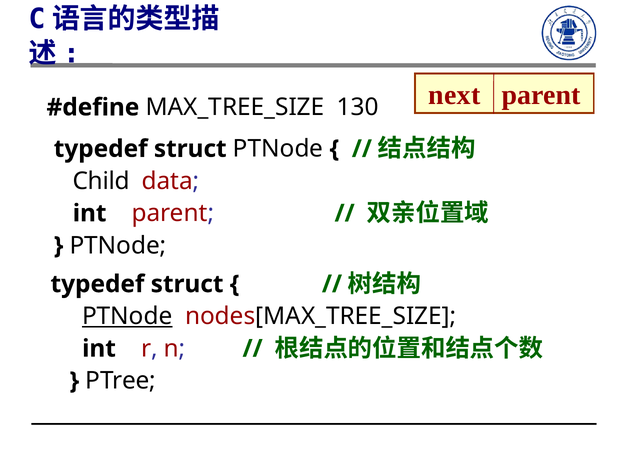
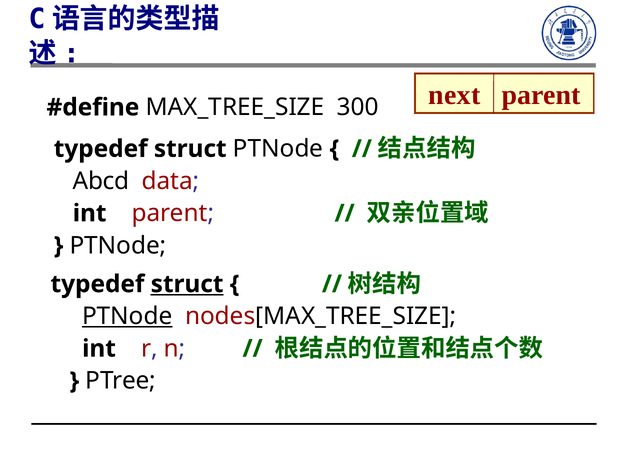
130: 130 -> 300 (358, 107)
Child: Child -> Abcd (101, 181)
struct underline: none -> present (187, 284)
